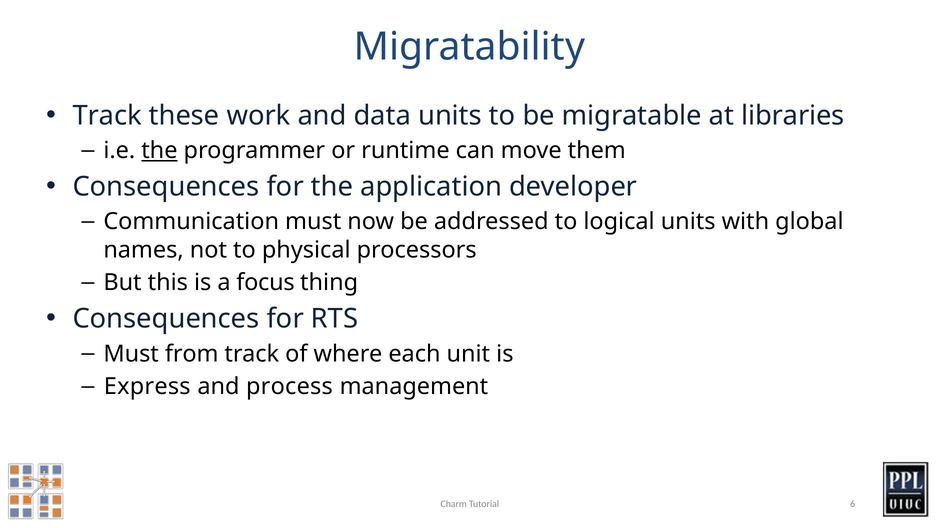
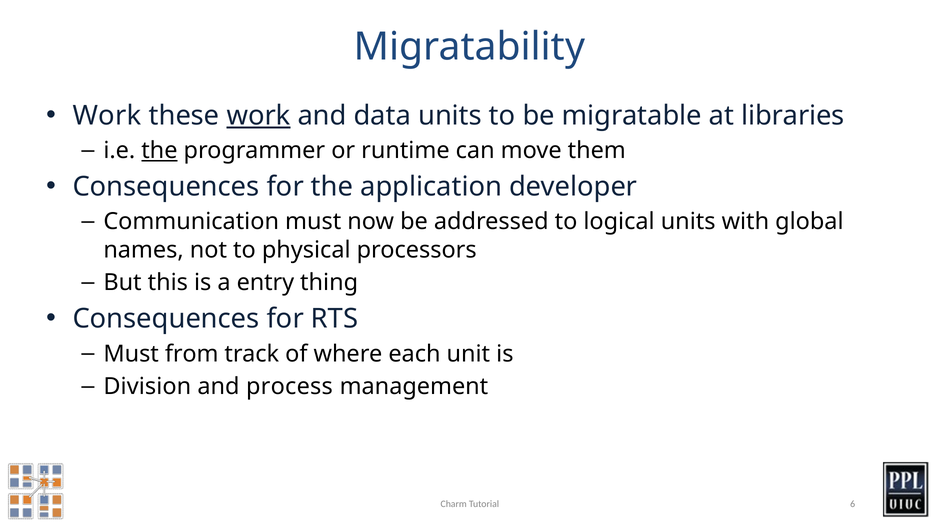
Track: Track -> Work (107, 116)
work underline: none -> present (258, 116)
focus: focus -> entry (265, 283)
Express: Express -> Division (147, 387)
